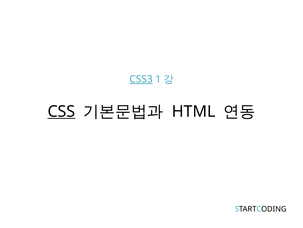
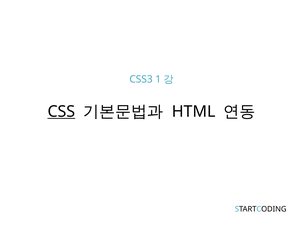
CSS3 underline: present -> none (141, 79)
